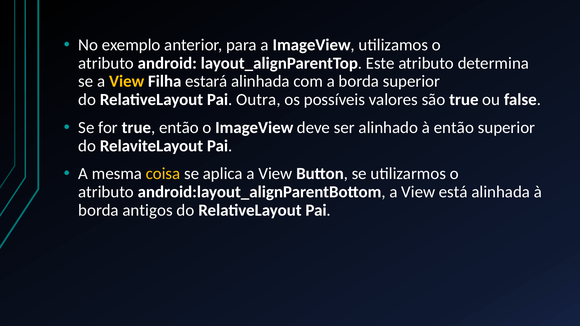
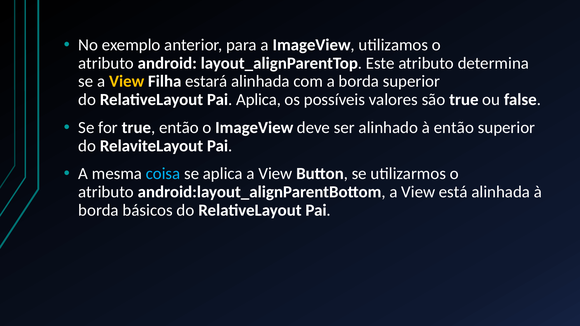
Pai Outra: Outra -> Aplica (259, 100)
coisa colour: yellow -> light blue (163, 174)
antigos: antigos -> básicos (148, 210)
